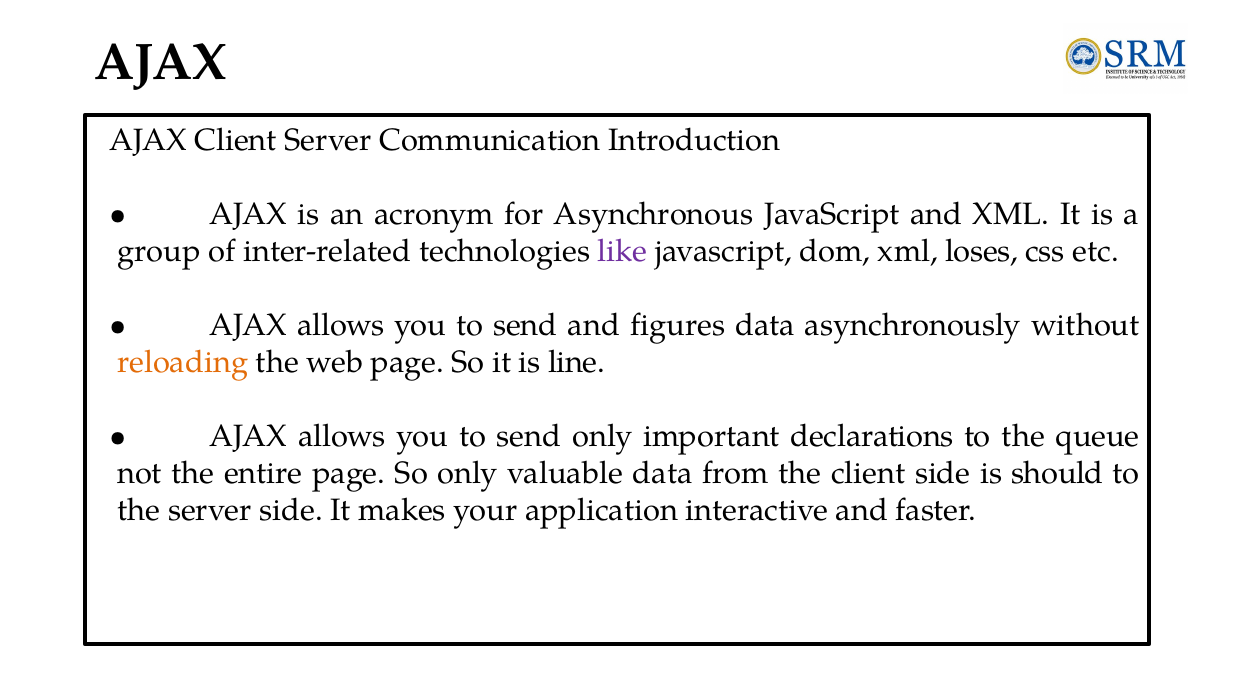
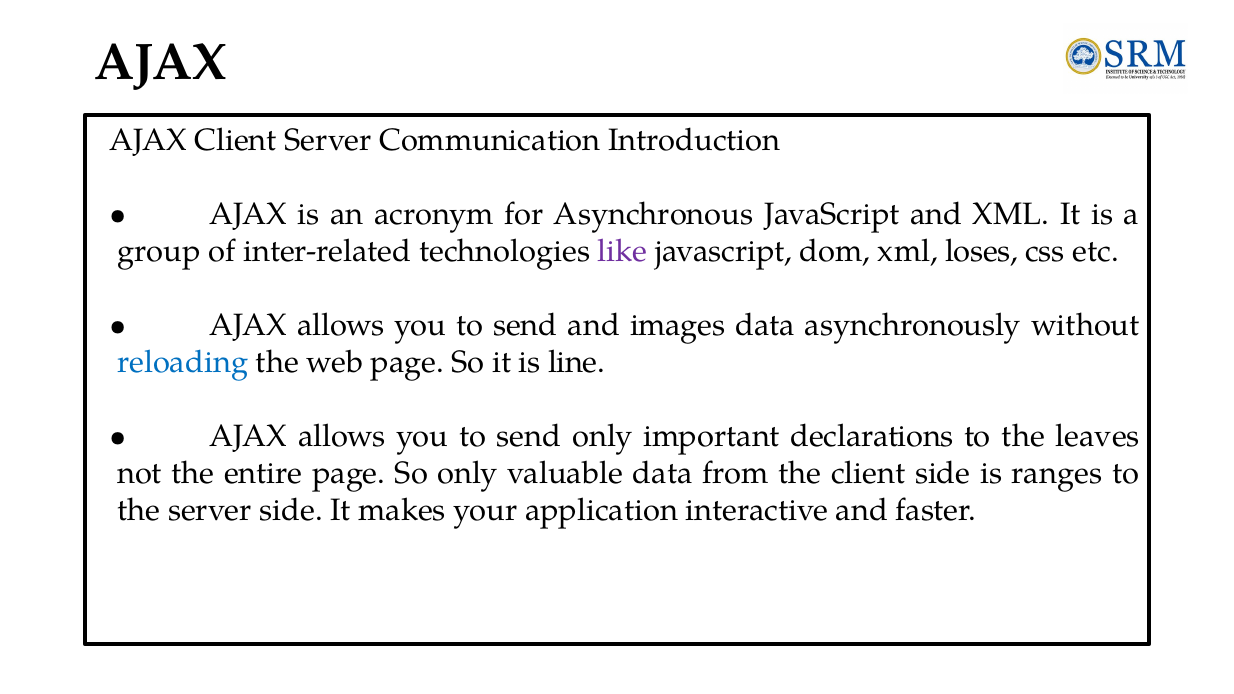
figures: figures -> images (678, 325)
reloading colour: orange -> blue (183, 362)
queue: queue -> leaves (1098, 436)
should: should -> ranges (1057, 473)
